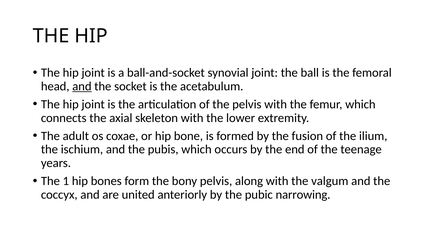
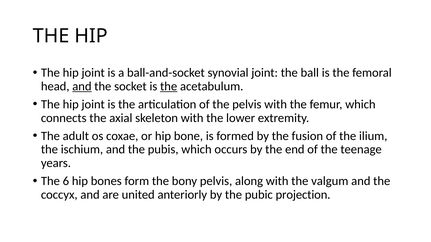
the underline: none -> present (169, 86)
1: 1 -> 6 (66, 181)
narrowing: narrowing -> projection (303, 195)
